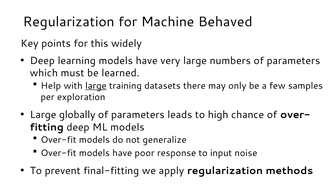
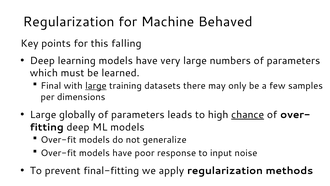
widely: widely -> falling (126, 43)
Help: Help -> Final (51, 86)
exploration: exploration -> dimensions (81, 97)
chance underline: none -> present (248, 114)
